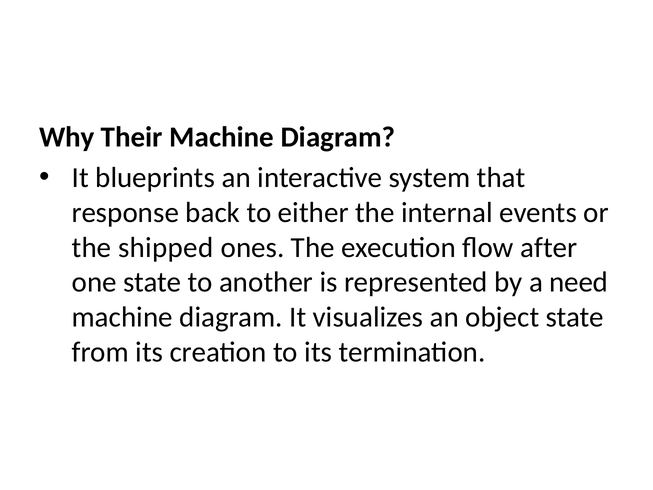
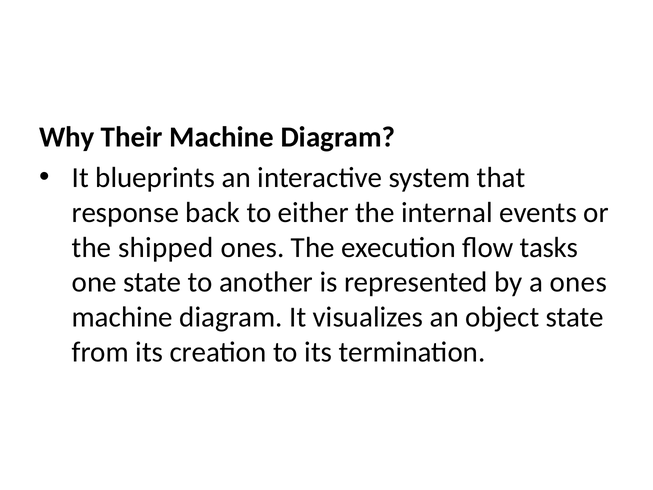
after: after -> tasks (549, 247)
a need: need -> ones (578, 282)
